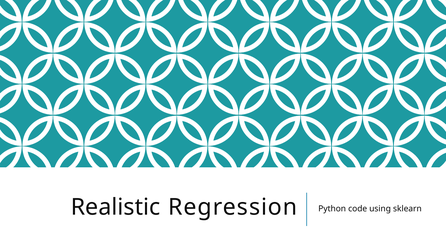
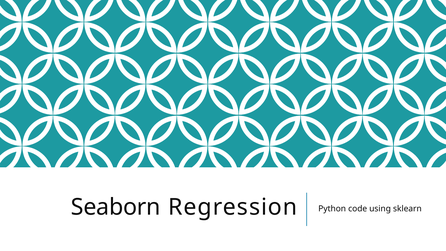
Realistic: Realistic -> Seaborn (116, 207)
